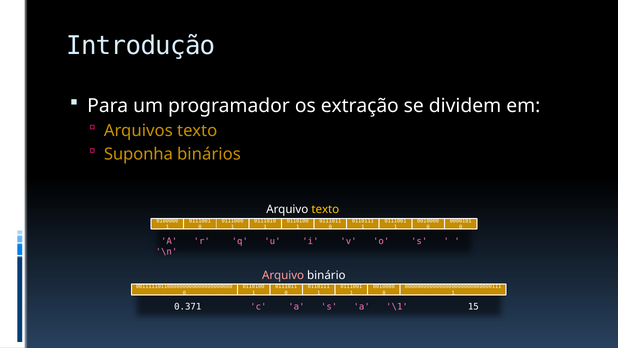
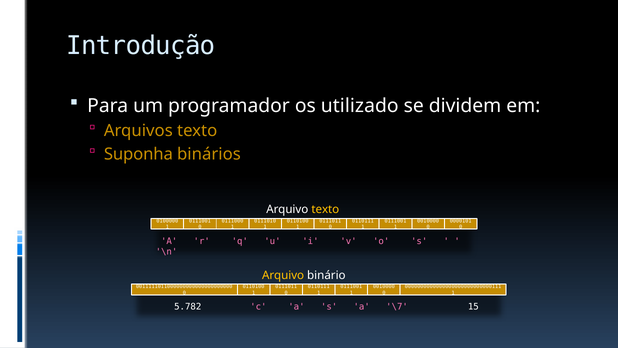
extração: extração -> utilizado (360, 106)
Arquivo colour: pink -> yellow (283, 275)
0.371: 0.371 -> 5.782 (188, 307)
\1: \1 -> \7 (397, 307)
